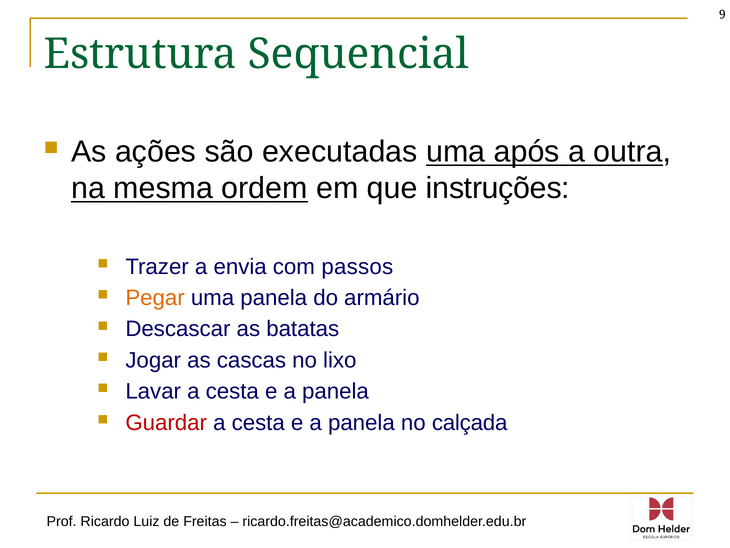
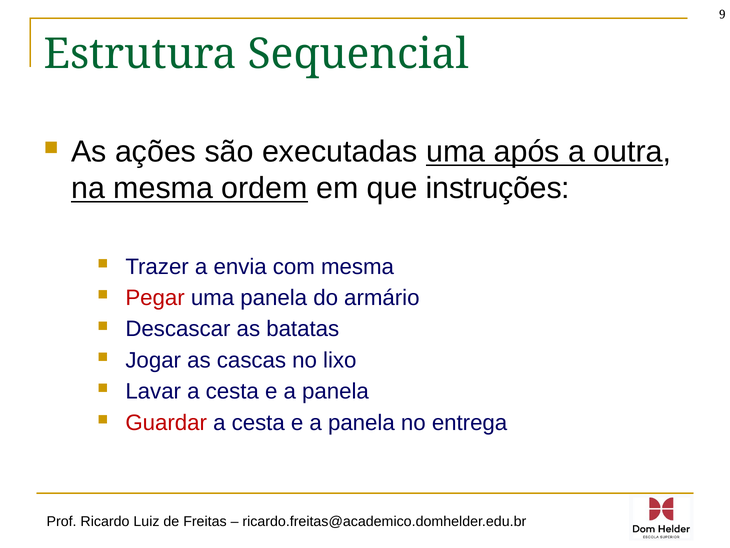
com passos: passos -> mesma (357, 266)
Pegar colour: orange -> red (155, 298)
calçada: calçada -> entrega (470, 422)
